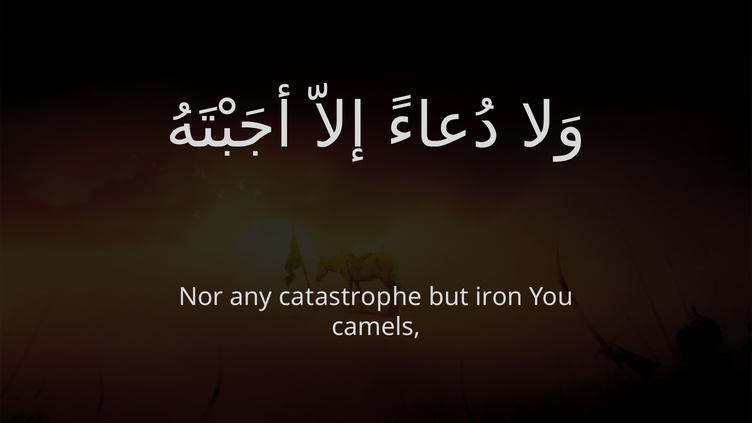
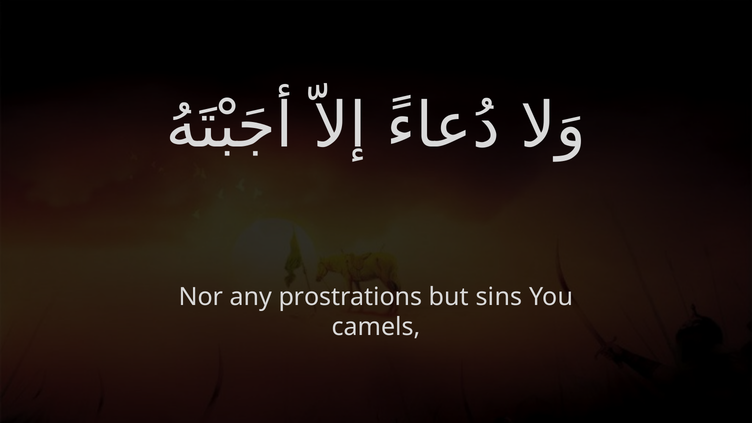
catastrophe: catastrophe -> prostrations (350, 297)
iron: iron -> sins (499, 297)
